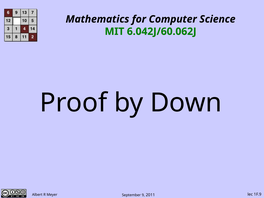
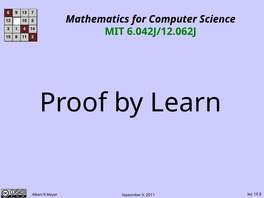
6.042J/60.062J: 6.042J/60.062J -> 6.042J/12.062J (162, 31)
Down: Down -> Learn (186, 103)
